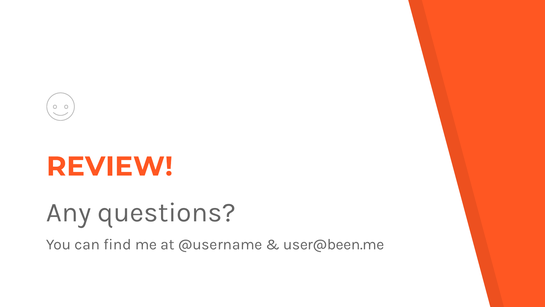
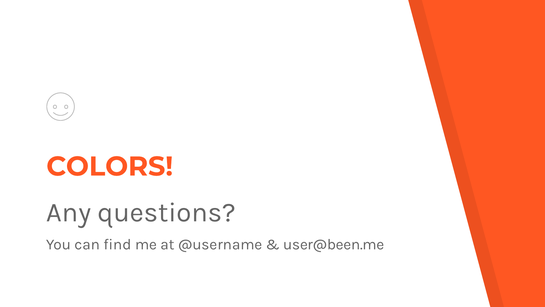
REVIEW: REVIEW -> COLORS (110, 166)
